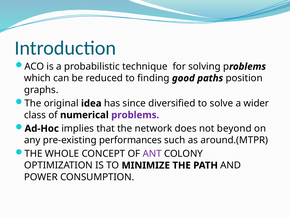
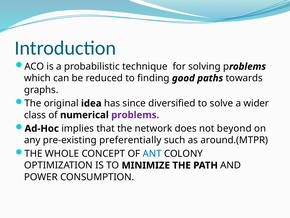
position: position -> towards (244, 78)
performances: performances -> preferentially (130, 140)
ANT colour: purple -> blue (152, 153)
